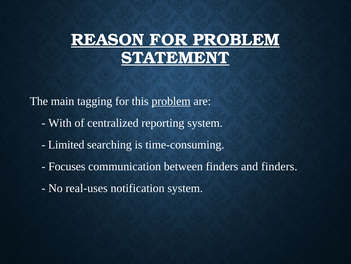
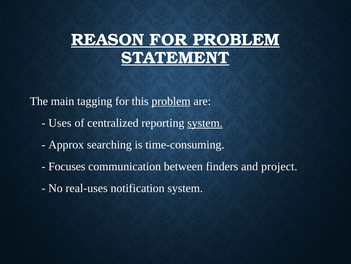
With: With -> Uses (60, 123)
system underline: none -> present (205, 123)
Limited: Limited -> Approx (66, 144)
and finders: finders -> project (279, 166)
